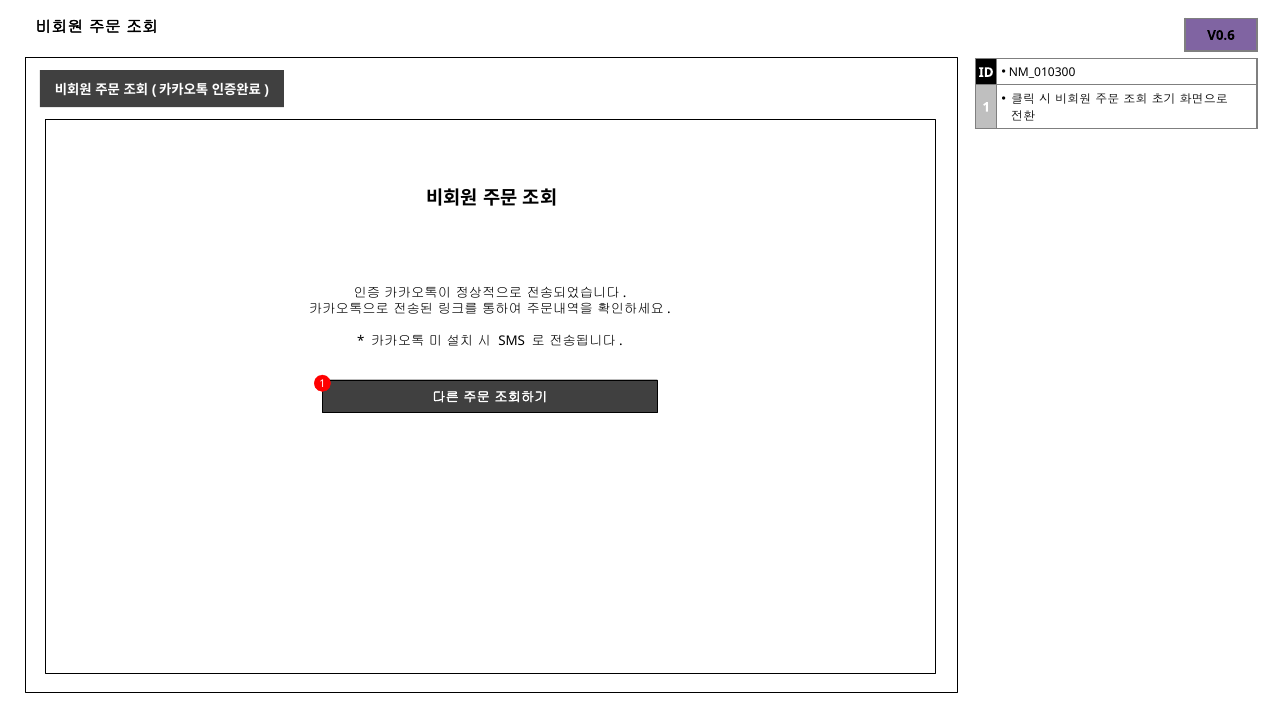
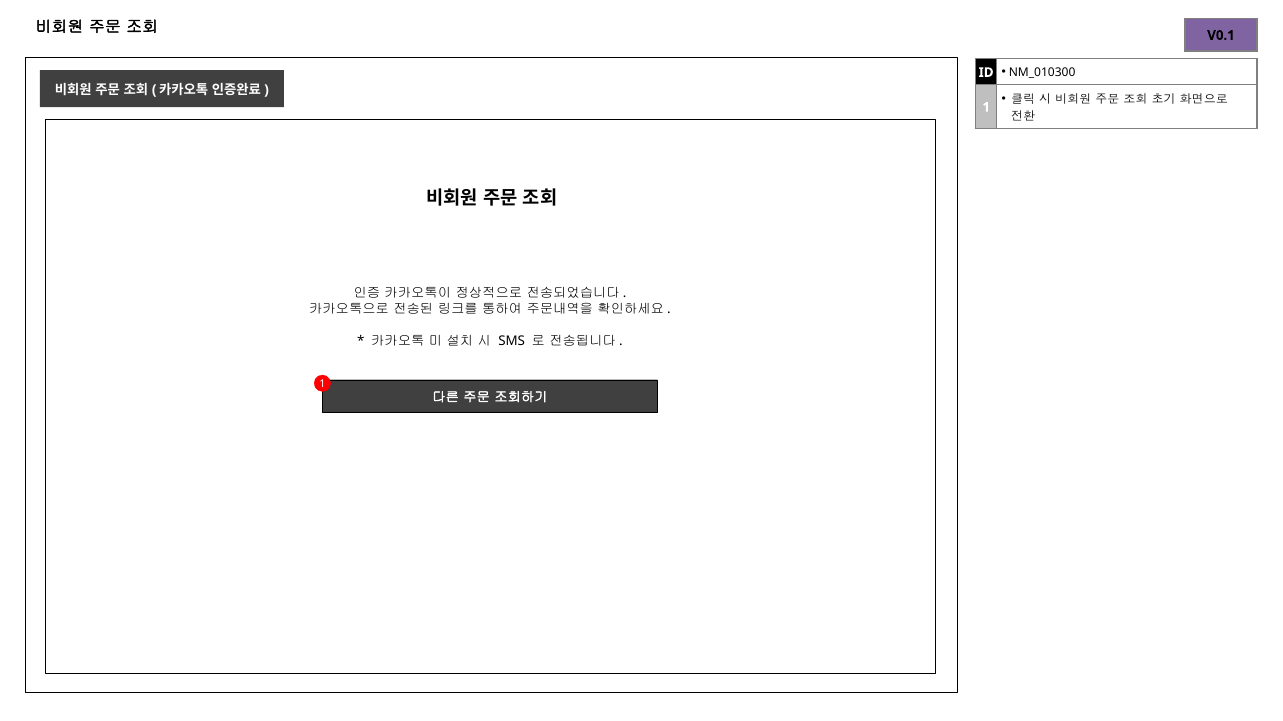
V0.6: V0.6 -> V0.1 (1221, 35)
